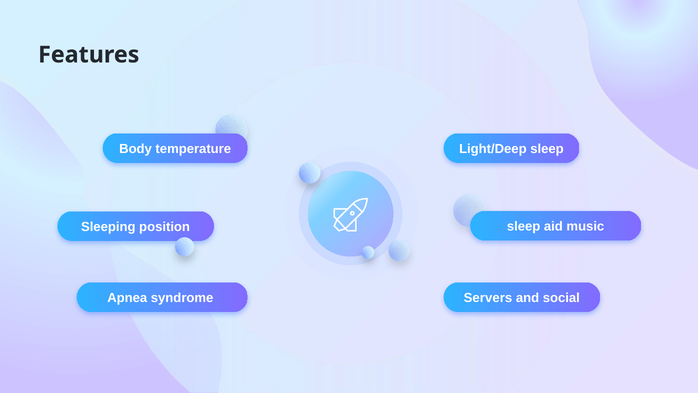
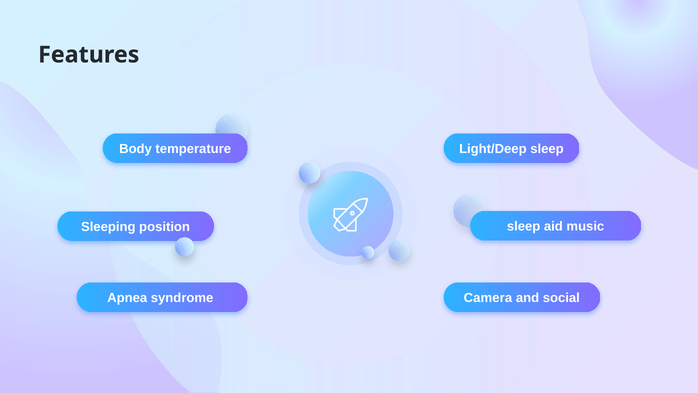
Servers: Servers -> Camera (488, 298)
